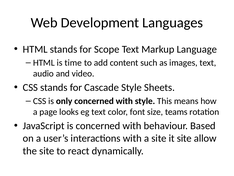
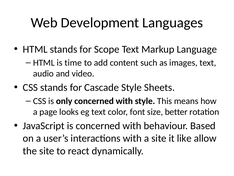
teams: teams -> better (176, 112)
it site: site -> like (184, 138)
